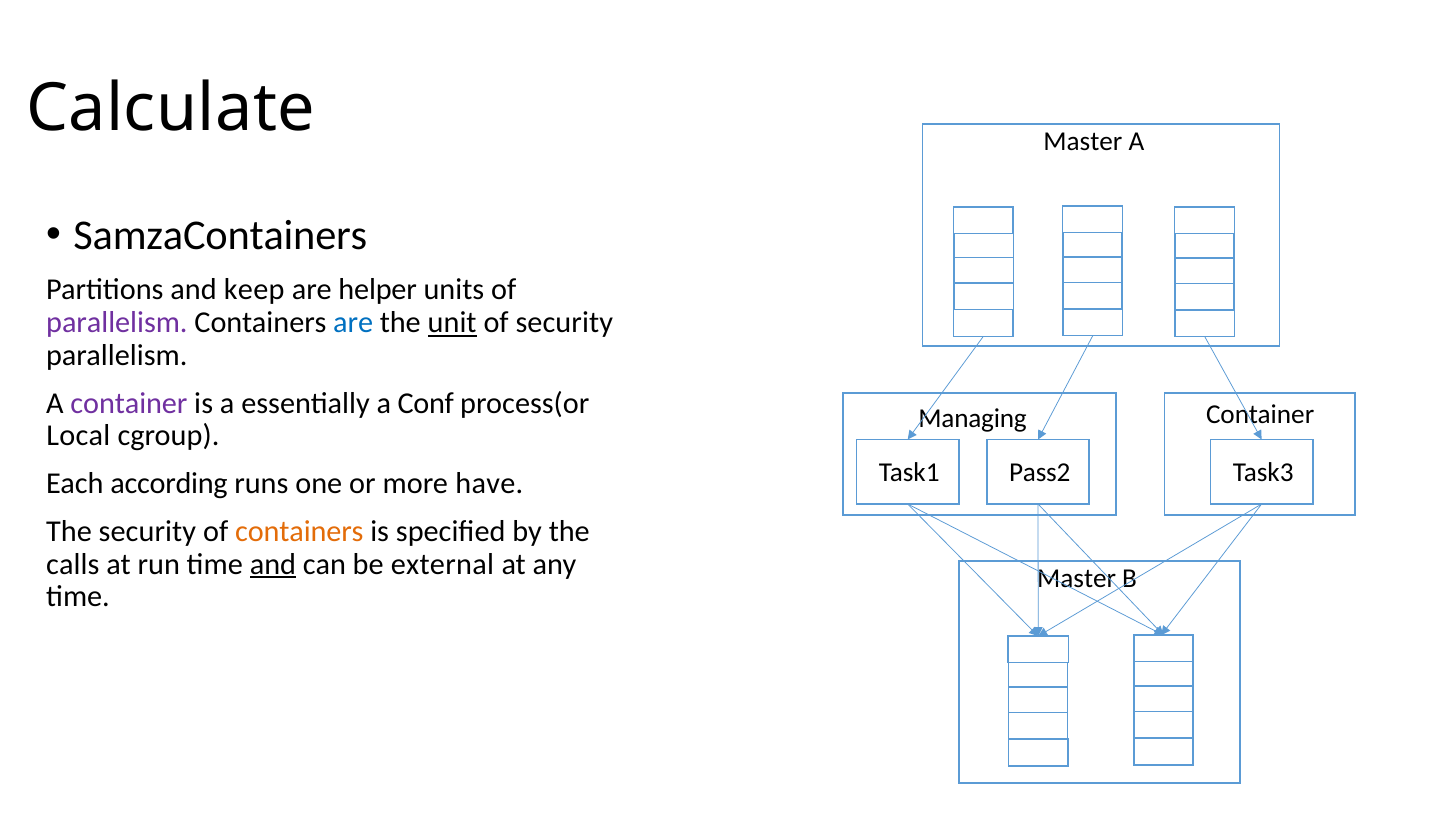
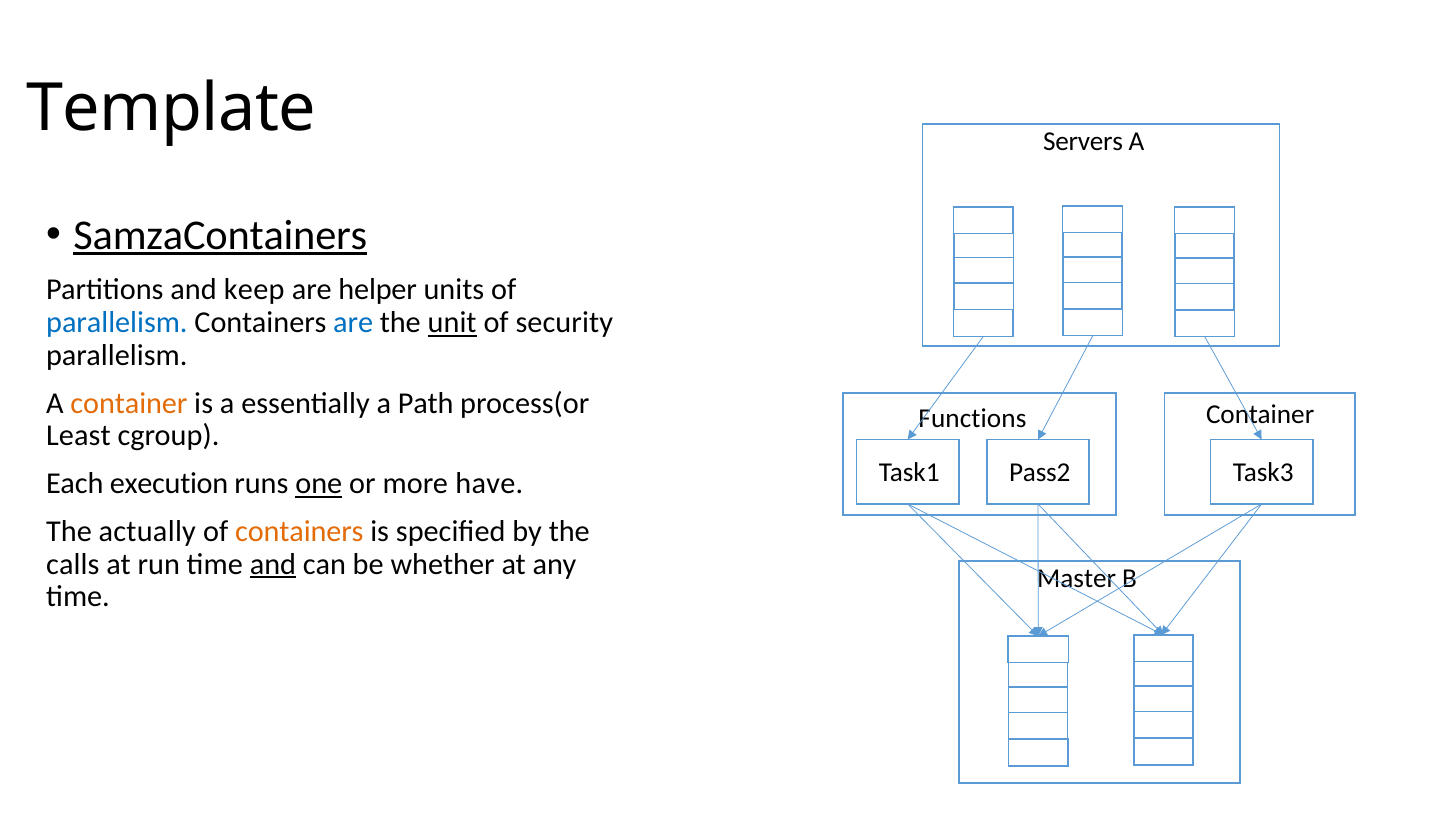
Calculate: Calculate -> Template (171, 109)
Master: Master -> Servers (1083, 142)
SamzaContainers underline: none -> present (220, 235)
parallelism colour: purple -> blue (117, 322)
container colour: purple -> orange (129, 403)
Conf: Conf -> Path (426, 403)
Managing: Managing -> Functions (972, 418)
Local: Local -> Least (78, 436)
according: according -> execution (169, 483)
one underline: none -> present (319, 483)
The security: security -> actually (147, 531)
external: external -> whether (443, 564)
